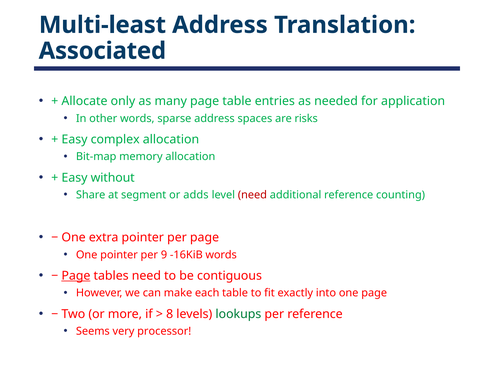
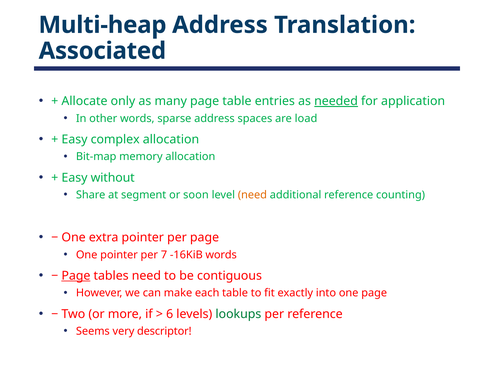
Multi-least: Multi-least -> Multi-heap (103, 25)
needed underline: none -> present (336, 101)
risks: risks -> load (306, 119)
adds: adds -> soon (196, 195)
need colour: red -> orange (252, 195)
9: 9 -> 7 (164, 255)
8: 8 -> 6 (170, 314)
processor: processor -> descriptor (164, 332)
